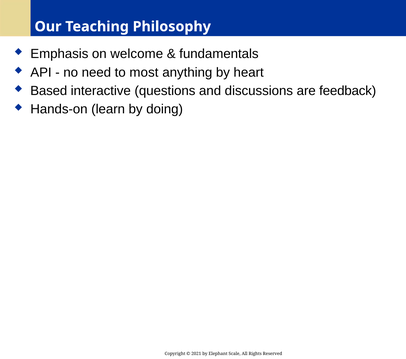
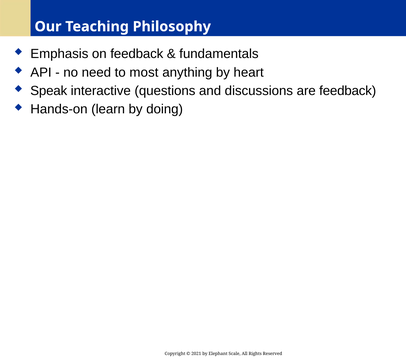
on welcome: welcome -> feedback (137, 54)
Based: Based -> Speak (49, 91)
